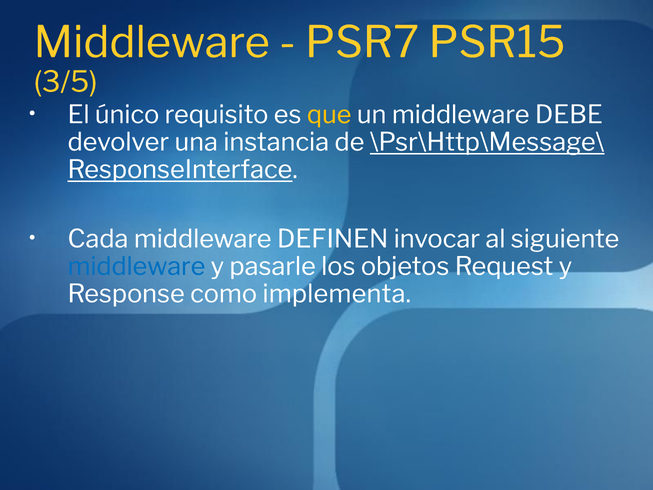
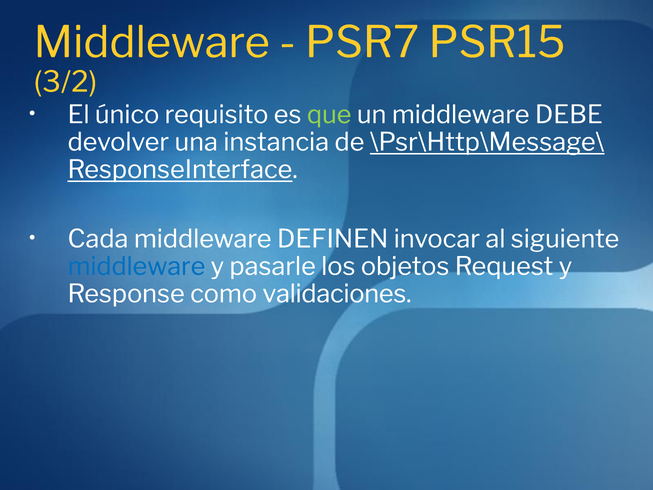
3/5: 3/5 -> 3/2 (65, 82)
que colour: yellow -> light green (329, 115)
implementa: implementa -> validaciones (337, 294)
